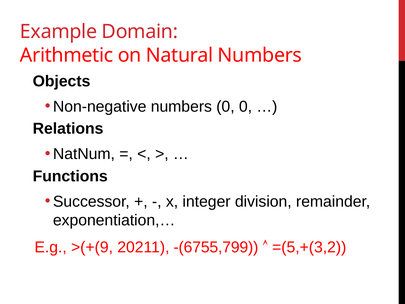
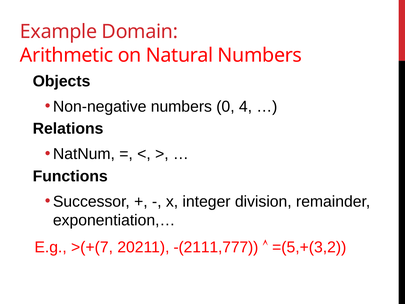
0 0: 0 -> 4 (246, 107)
>(+(9: >(+(9 -> >(+(7 (92, 247)
-(6755,799: -(6755,799 -> -(2111,777 (216, 247)
